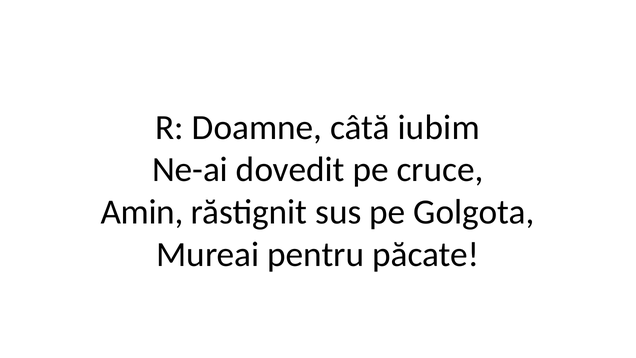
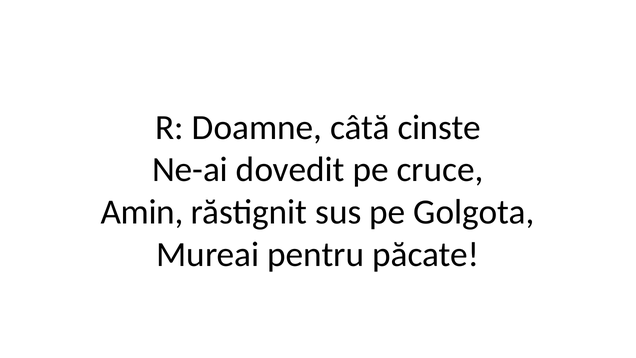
iubim: iubim -> cinste (439, 127)
